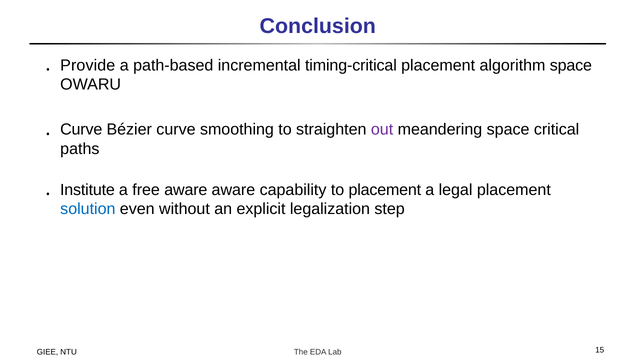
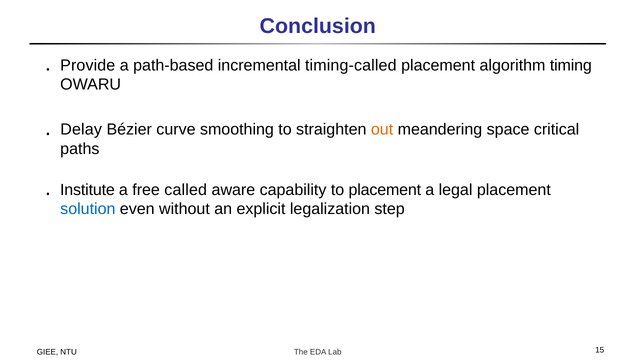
timing-critical: timing-critical -> timing-called (351, 65)
algorithm space: space -> timing (571, 65)
Curve: Curve -> Delay (81, 129)
out colour: purple -> orange (382, 129)
free aware: aware -> called (186, 190)
